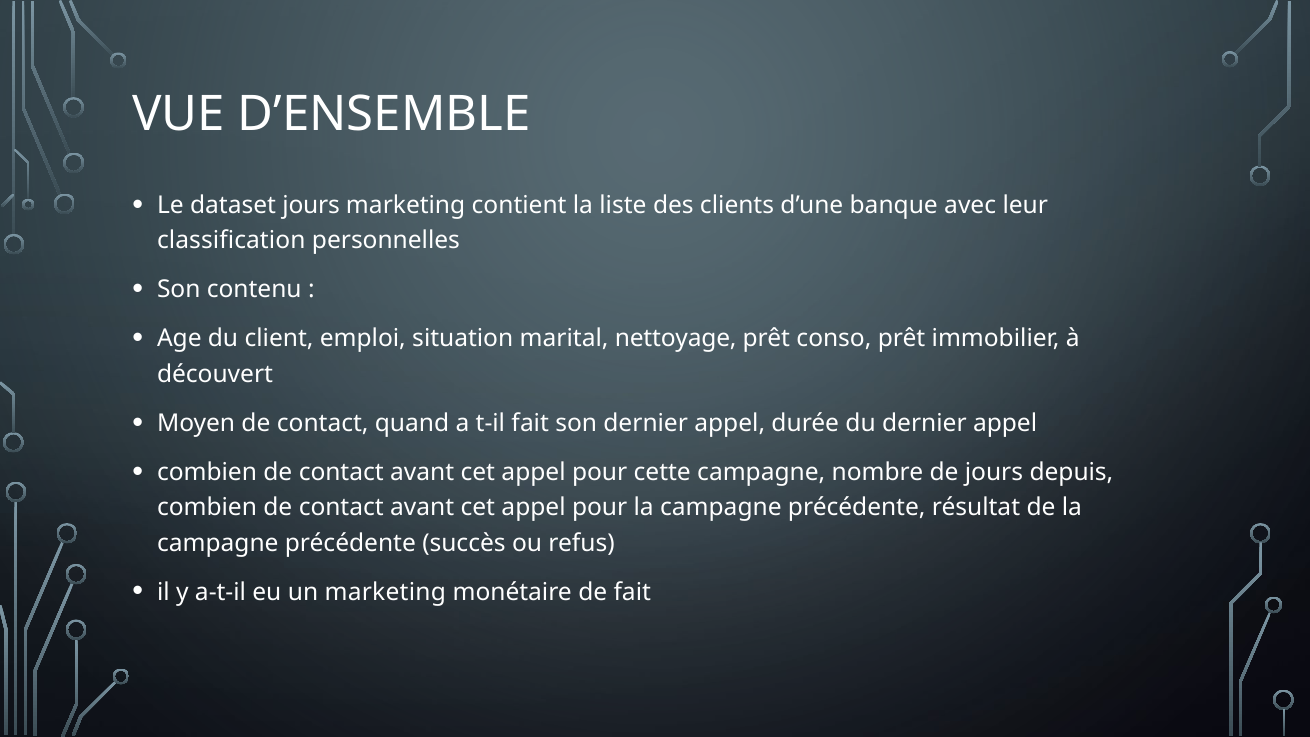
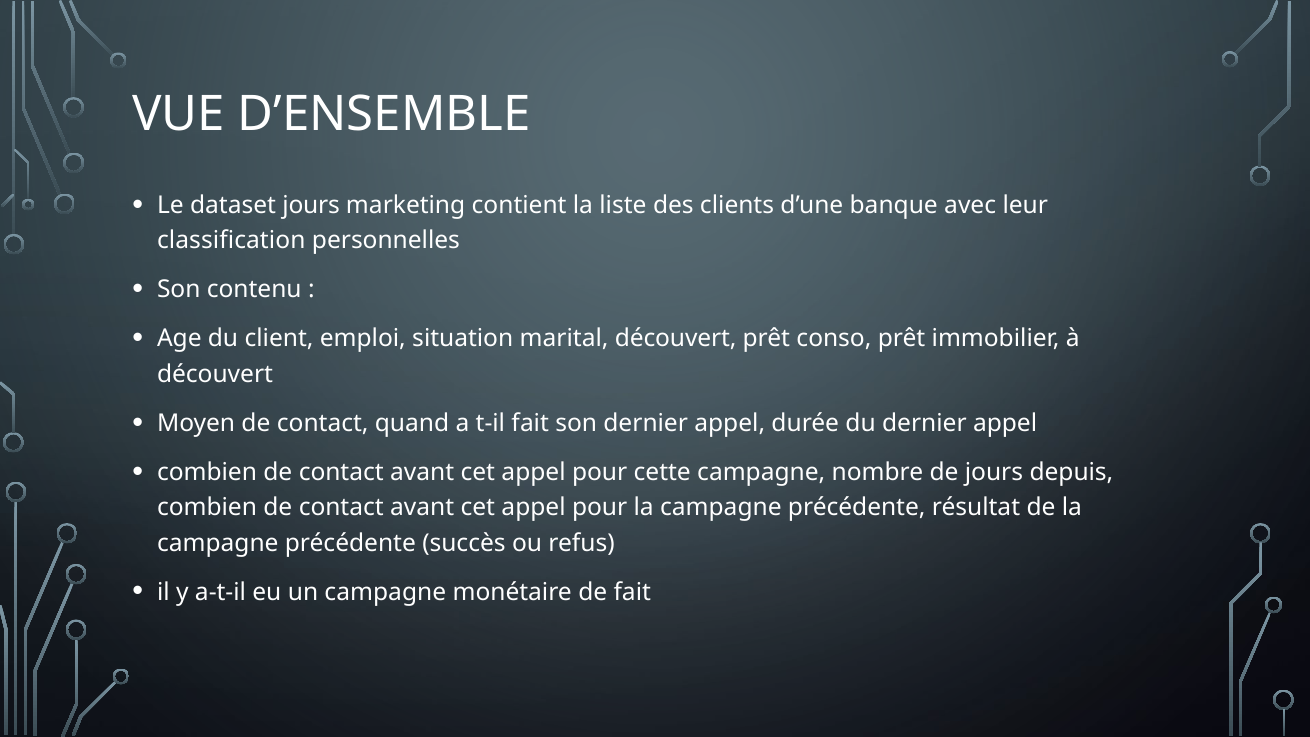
marital nettoyage: nettoyage -> découvert (676, 339)
un marketing: marketing -> campagne (385, 592)
